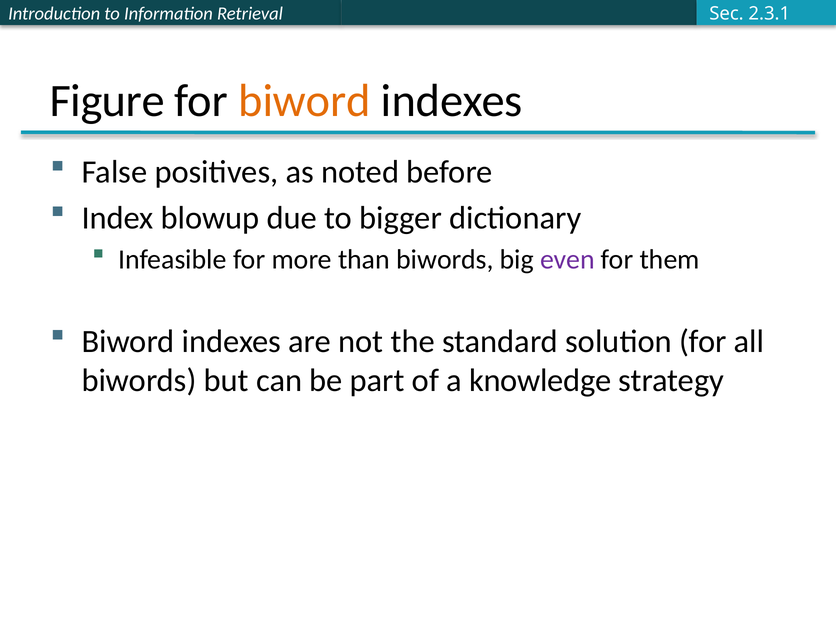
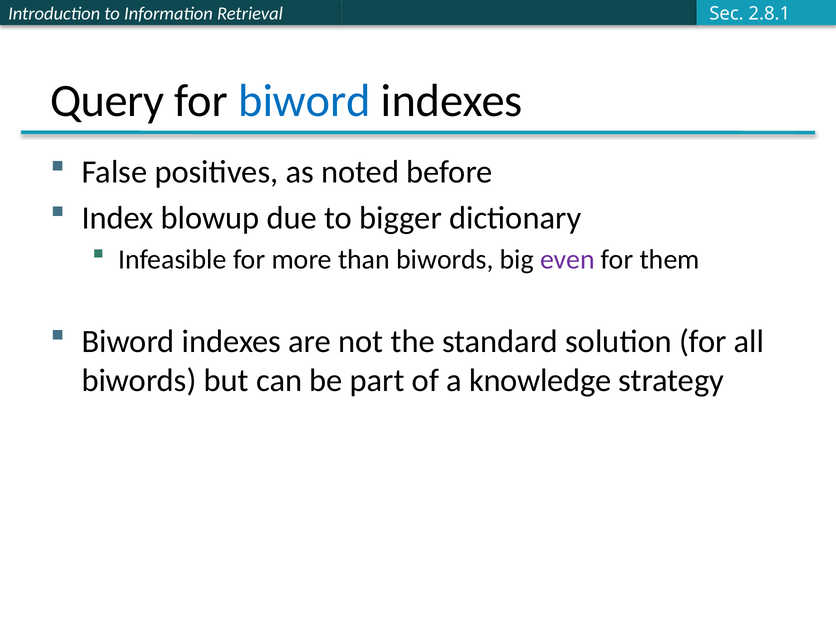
2.3.1: 2.3.1 -> 2.8.1 (769, 14)
Figure: Figure -> Query (107, 101)
biword colour: orange -> blue (304, 101)
